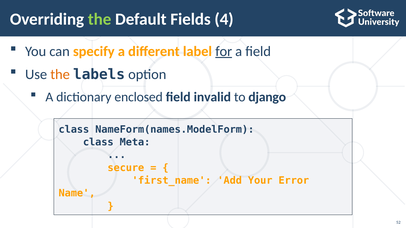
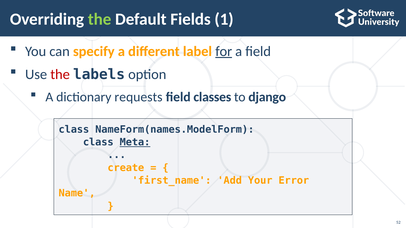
4: 4 -> 1 (224, 19)
the colour: orange -> red (60, 75)
enclosed: enclosed -> requests (139, 97)
invalid: invalid -> classes (212, 97)
Meta underline: none -> present (135, 142)
secure: secure -> create (126, 168)
